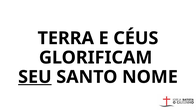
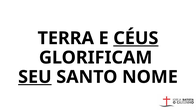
CÉUS underline: none -> present (136, 38)
